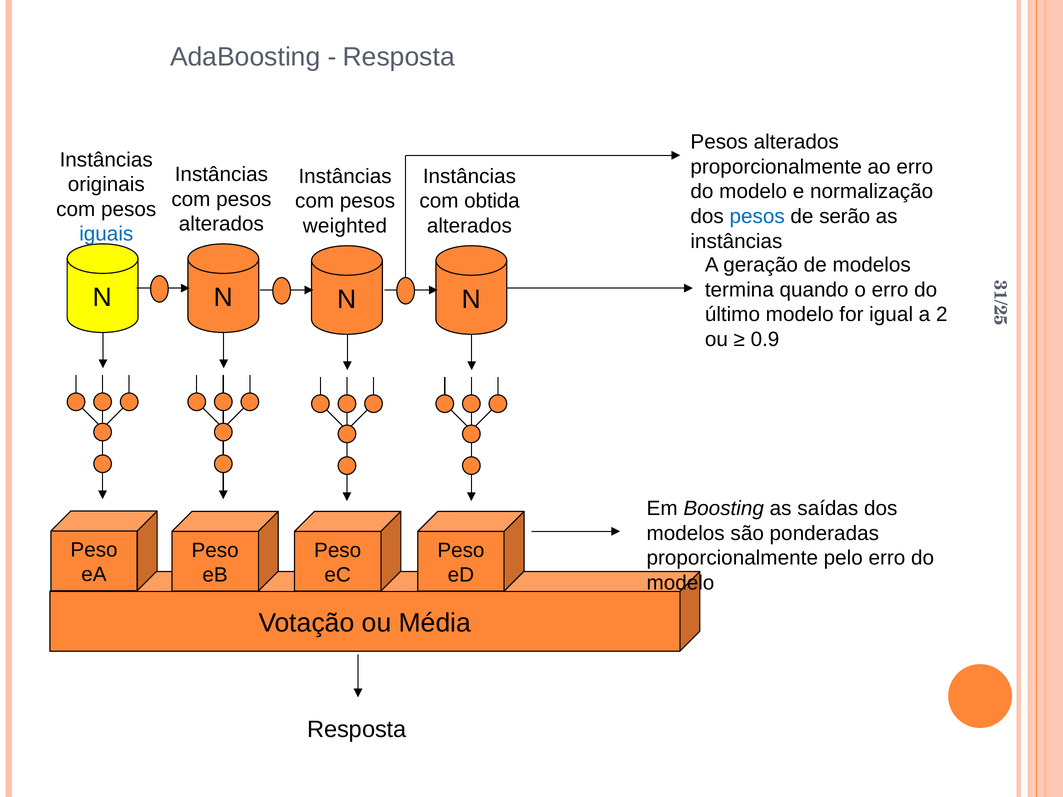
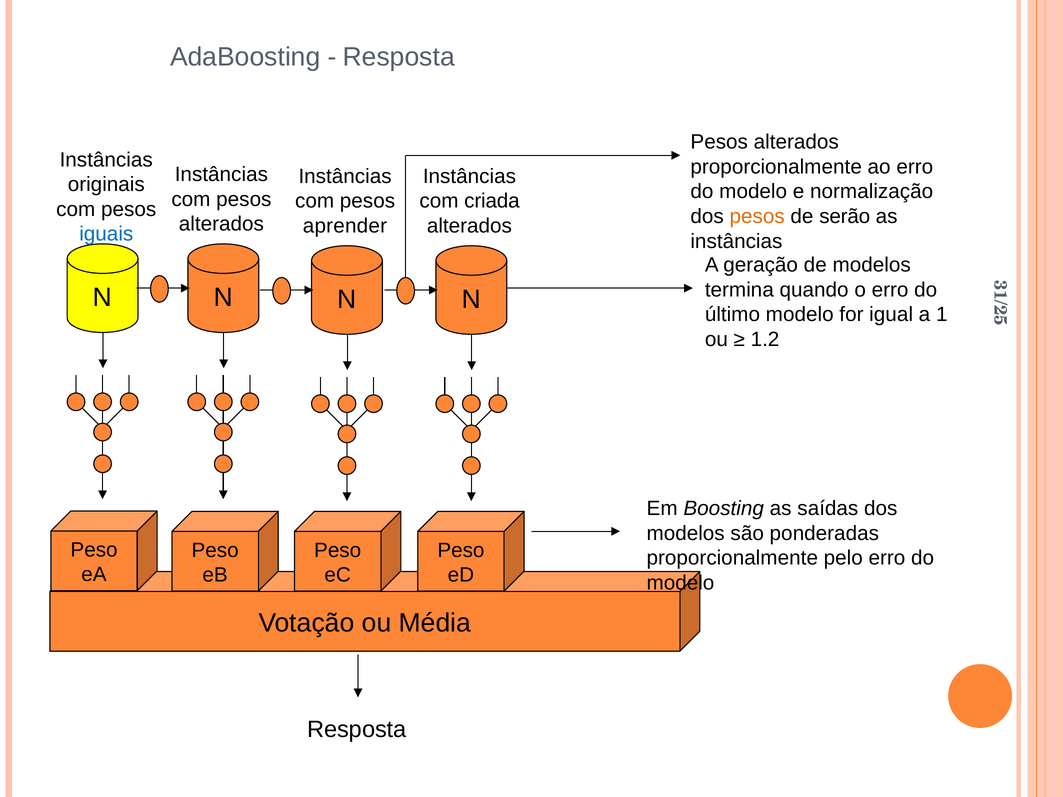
obtida: obtida -> criada (492, 201)
pesos colour: blue -> orange (757, 217)
weighted: weighted -> aprender (345, 226)
a 2: 2 -> 1 (942, 315)
0.9: 0.9 -> 1.2 (765, 339)
